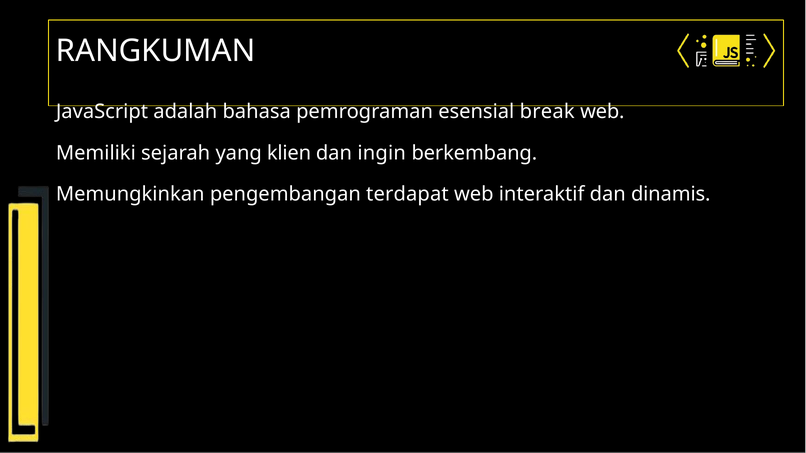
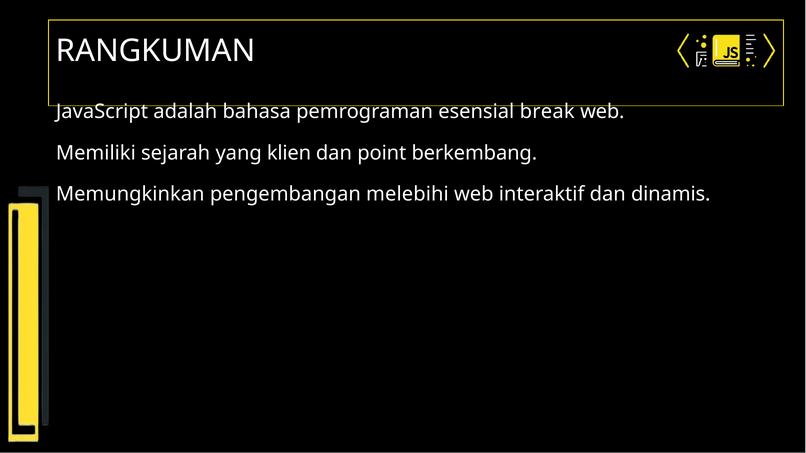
ingin: ingin -> point (382, 153)
terdapat: terdapat -> melebihi (407, 194)
